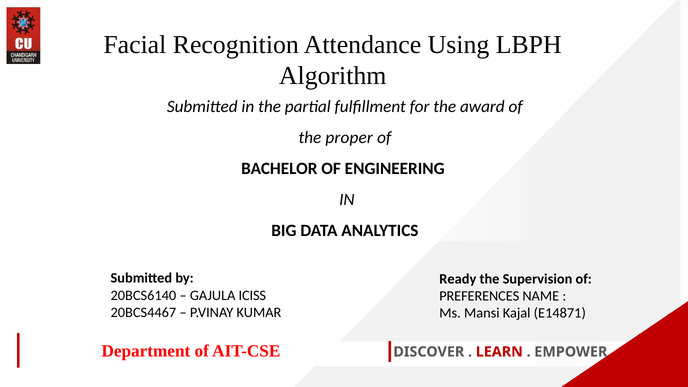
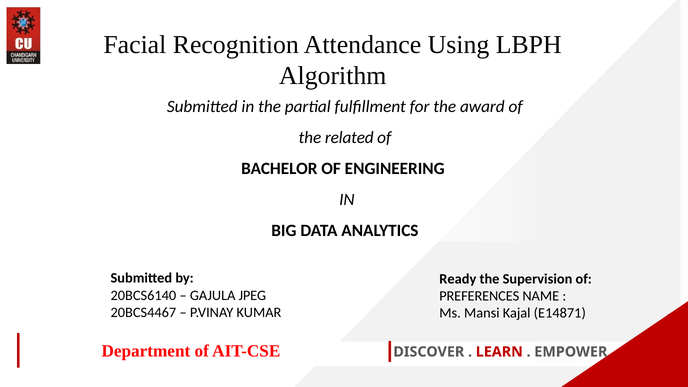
proper: proper -> related (349, 138)
ICISS: ICISS -> JPEG (252, 295)
